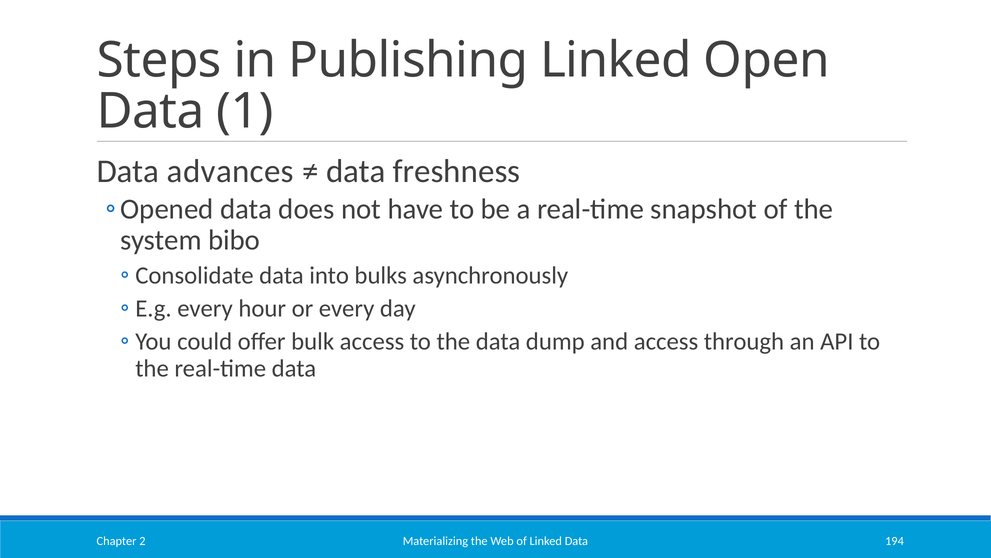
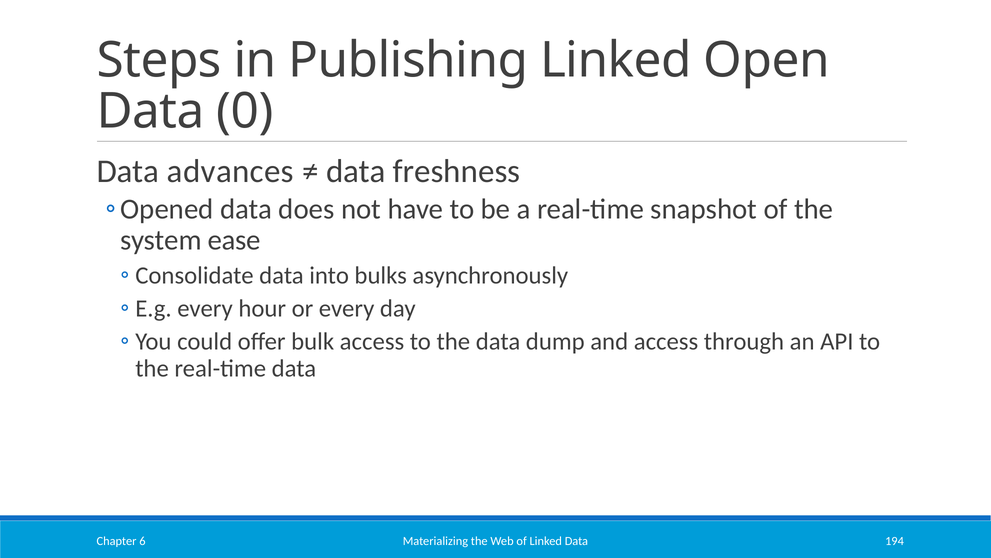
1: 1 -> 0 (245, 111)
bibo: bibo -> ease (234, 240)
2: 2 -> 6 (142, 541)
